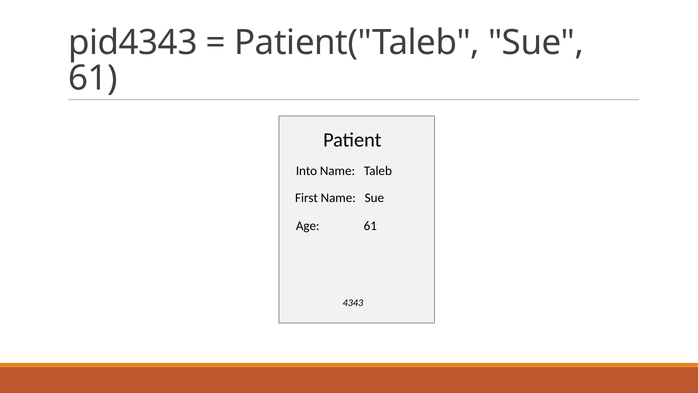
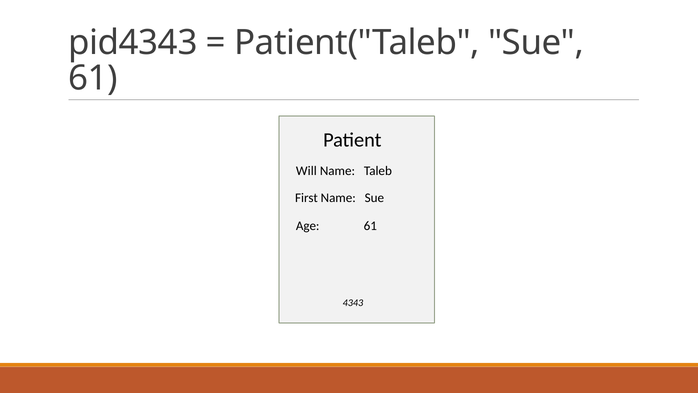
Into: Into -> Will (306, 171)
